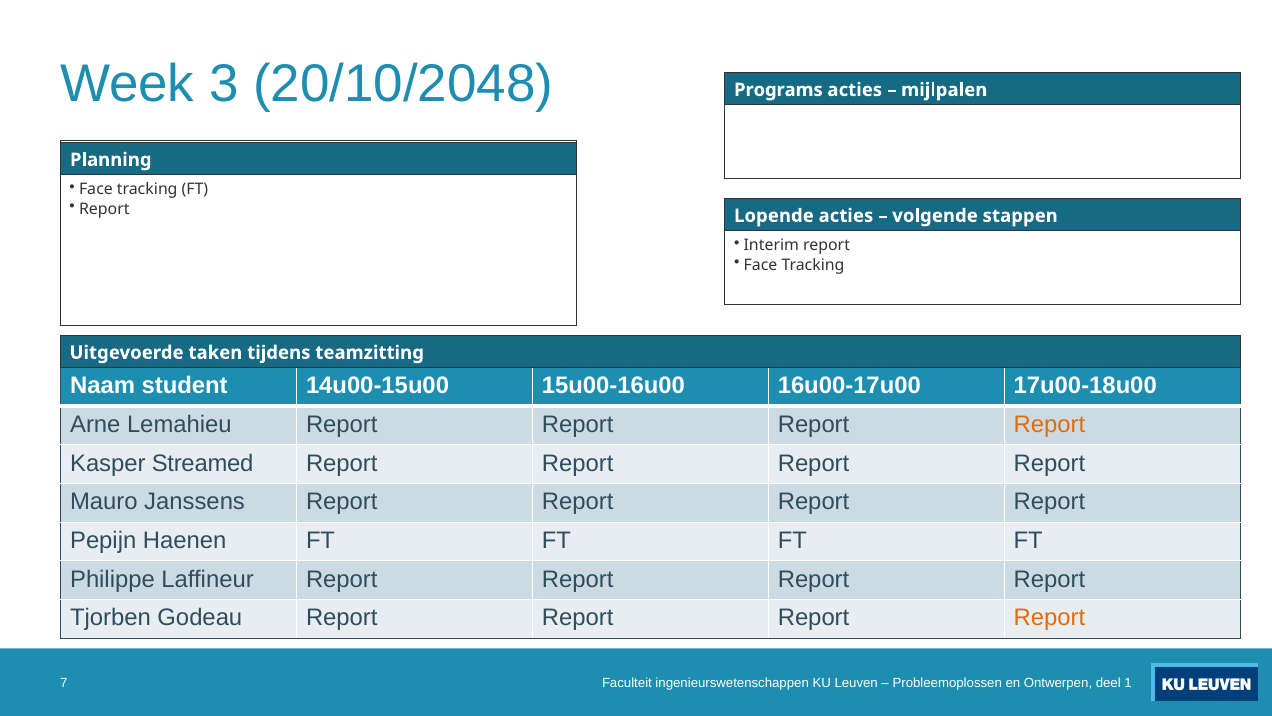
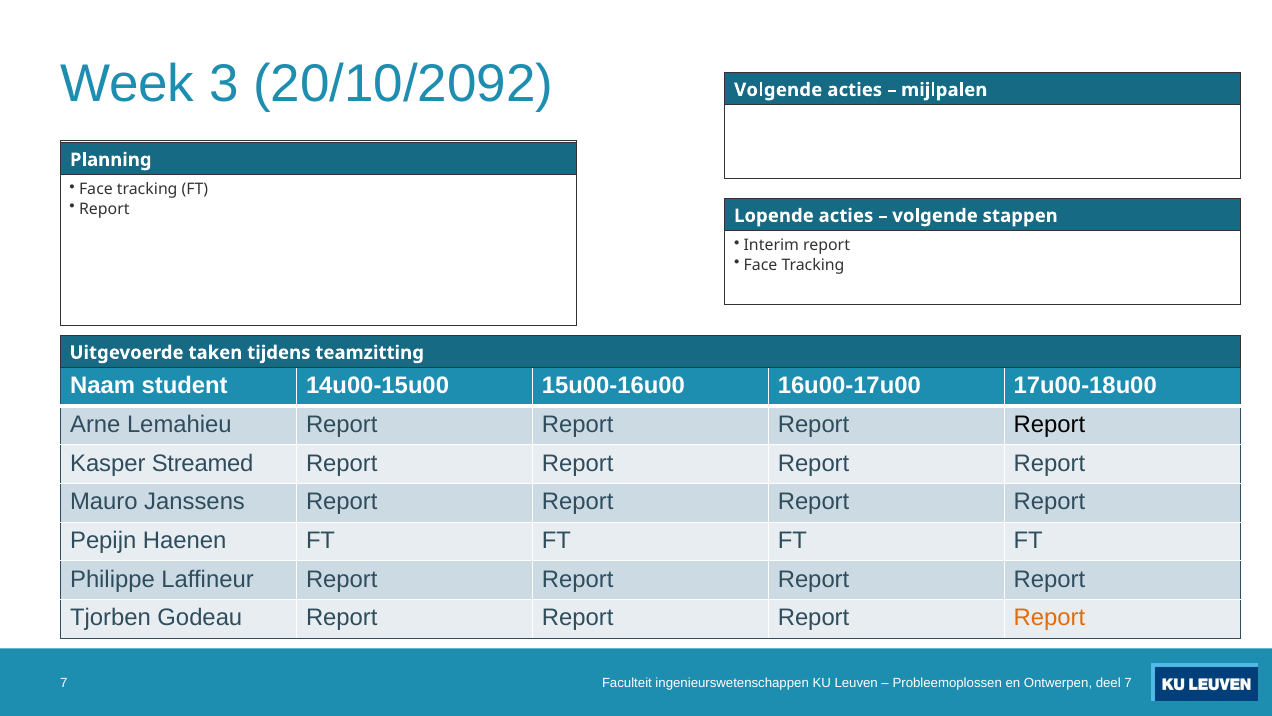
20/10/2048: 20/10/2048 -> 20/10/2092 (403, 84)
Programs: Programs -> Volgende (778, 90)
Report colour: orange -> black (1049, 424)
deel 1: 1 -> 7 (1128, 683)
